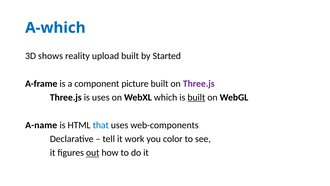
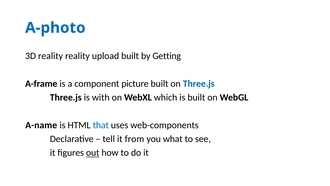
A-which: A-which -> A-photo (55, 28)
3D shows: shows -> reality (51, 56)
Started: Started -> Getting (167, 56)
Three.js colour: purple -> blue (199, 83)
is uses: uses -> with (101, 97)
built underline: present -> none (196, 97)
work: work -> from (134, 139)
color: color -> what (173, 139)
